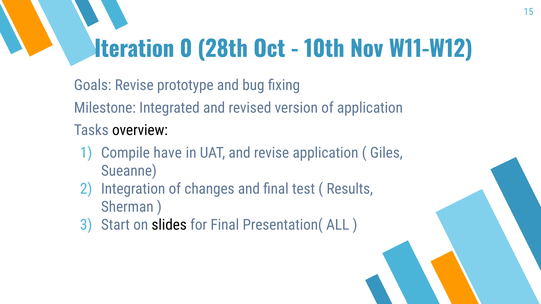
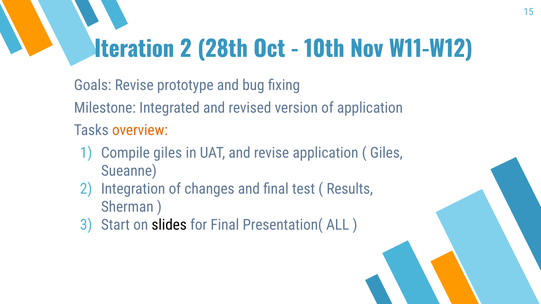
Iteration 0: 0 -> 2 (186, 50)
overview colour: black -> orange (140, 130)
Compile have: have -> giles (168, 153)
